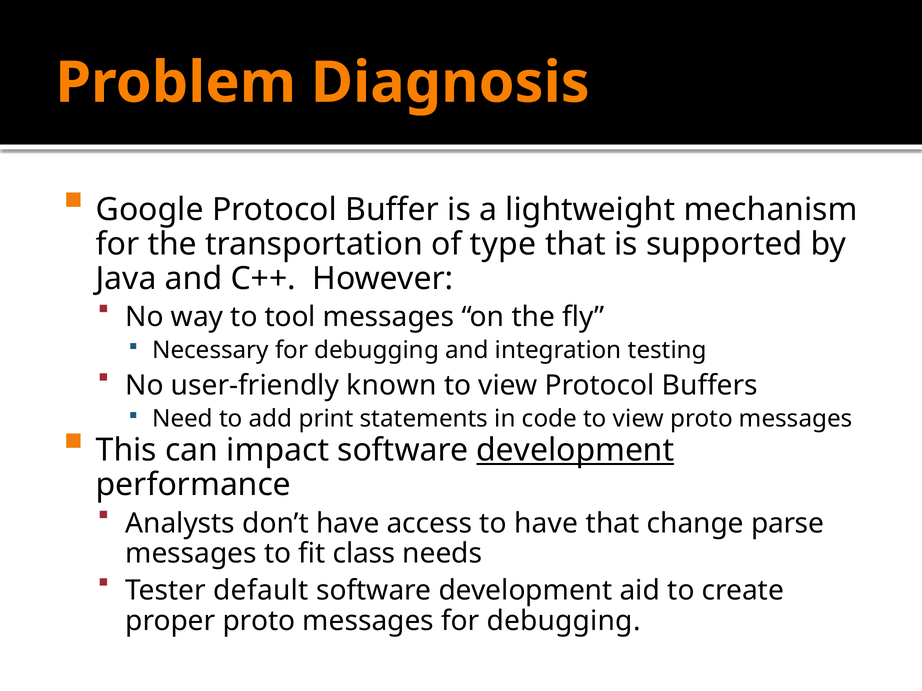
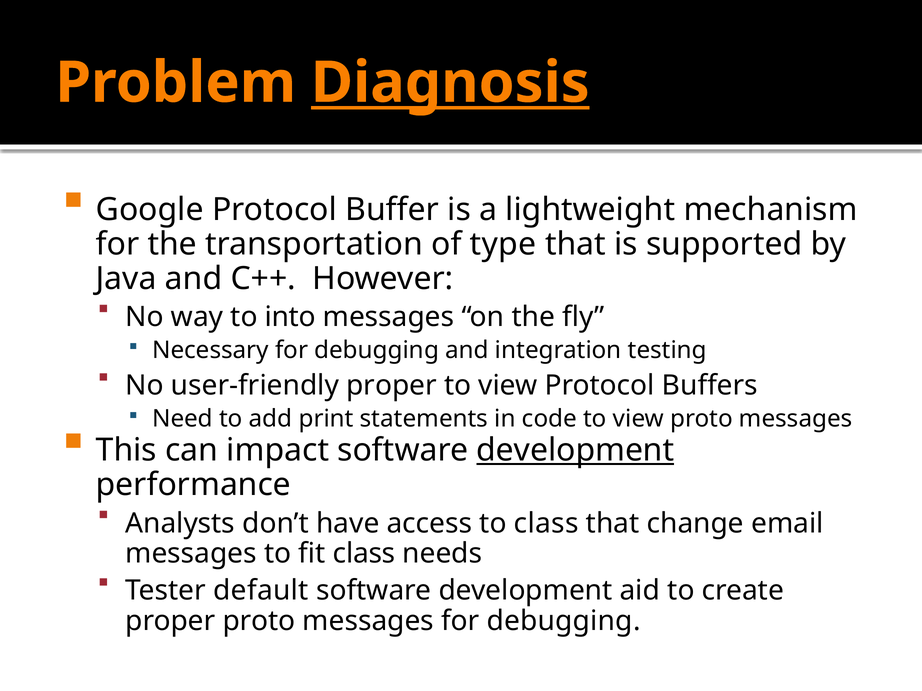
Diagnosis underline: none -> present (450, 83)
tool: tool -> into (290, 317)
user-friendly known: known -> proper (391, 386)
to have: have -> class (546, 524)
parse: parse -> email (787, 524)
